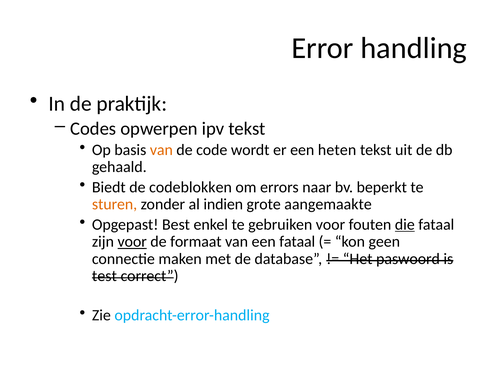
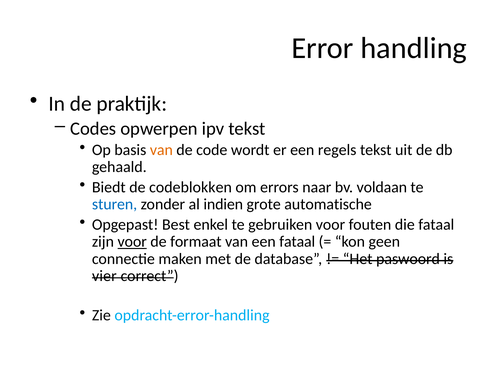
heten: heten -> regels (337, 150)
beperkt: beperkt -> voldaan (382, 187)
sturen colour: orange -> blue (115, 204)
aangemaakte: aangemaakte -> automatische (328, 204)
die underline: present -> none (405, 224)
test: test -> vier (104, 276)
